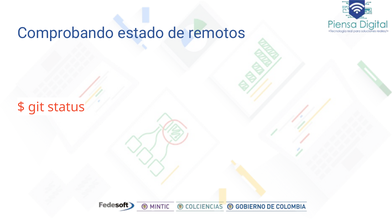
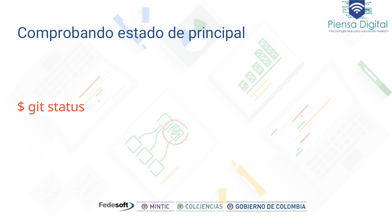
remotos: remotos -> principal (217, 33)
